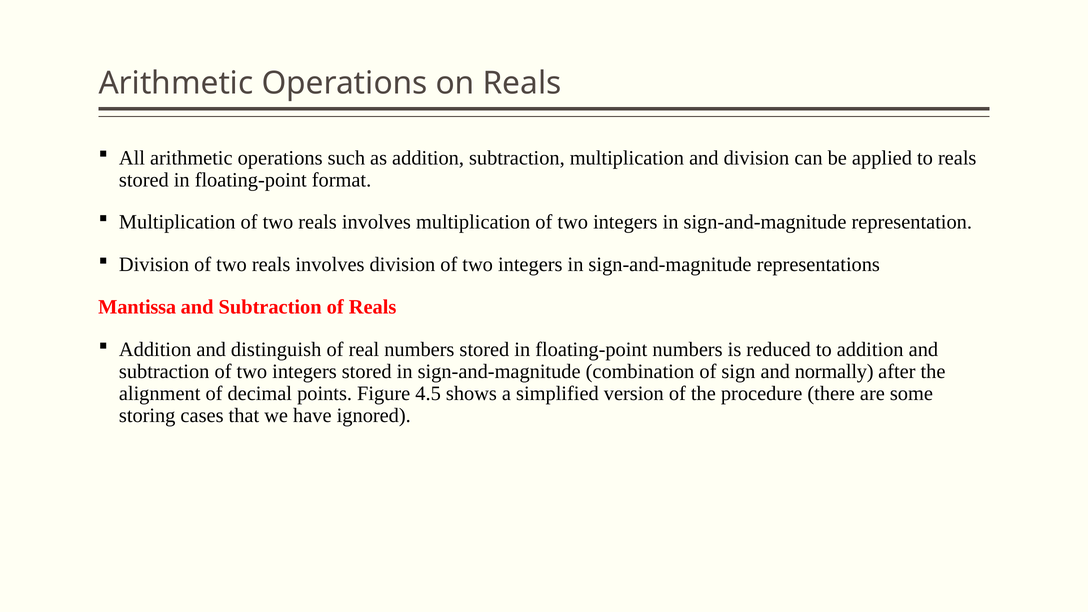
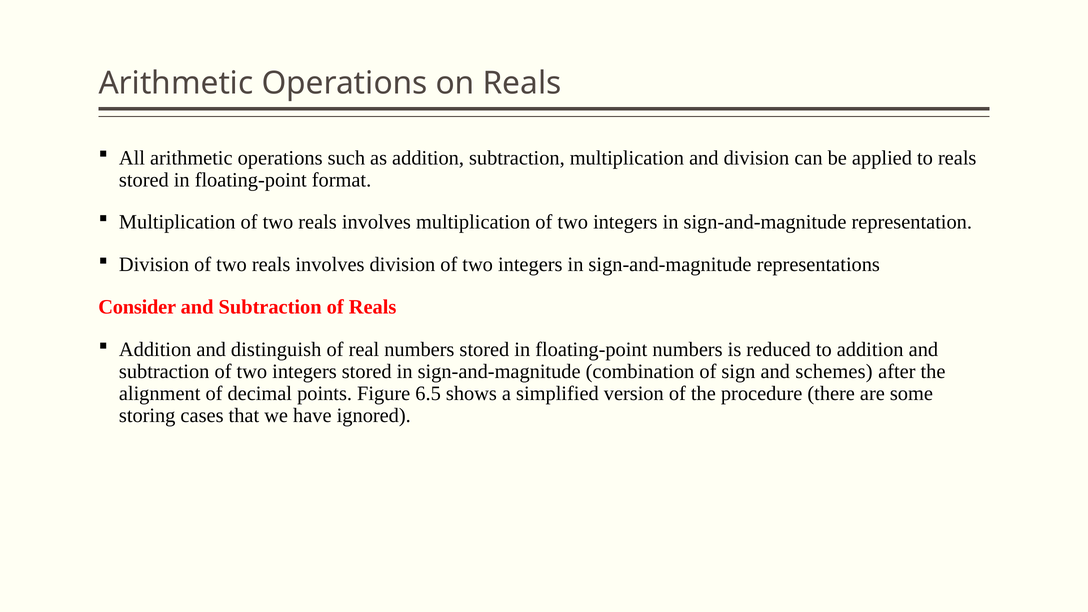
Mantissa: Mantissa -> Consider (137, 307)
normally: normally -> schemes (834, 372)
4.5: 4.5 -> 6.5 (428, 394)
